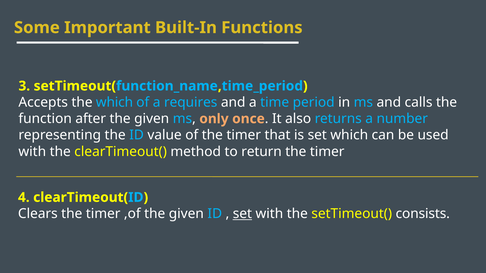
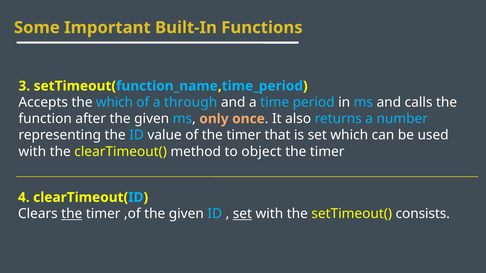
requires: requires -> through (191, 103)
return: return -> object (261, 152)
the underline: none -> present (72, 214)
